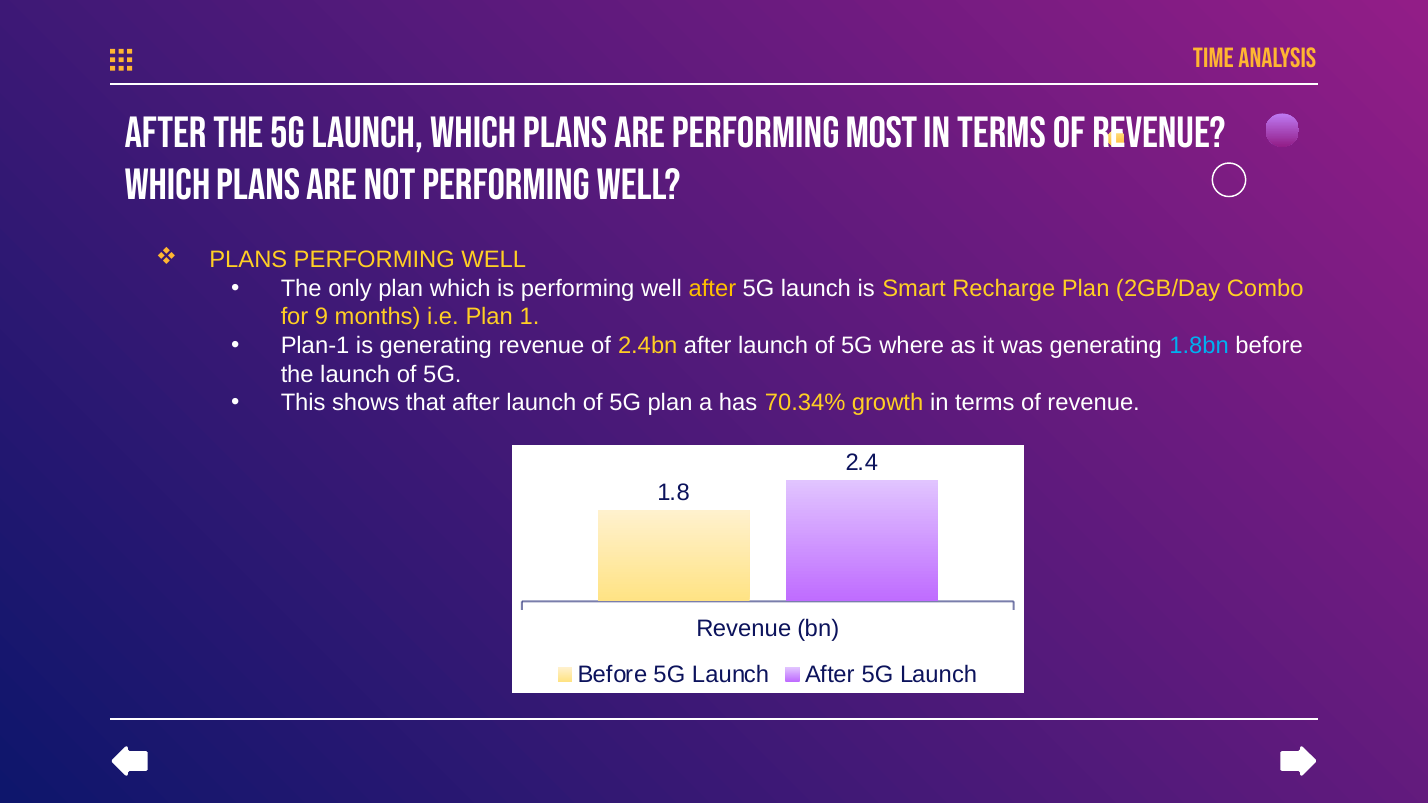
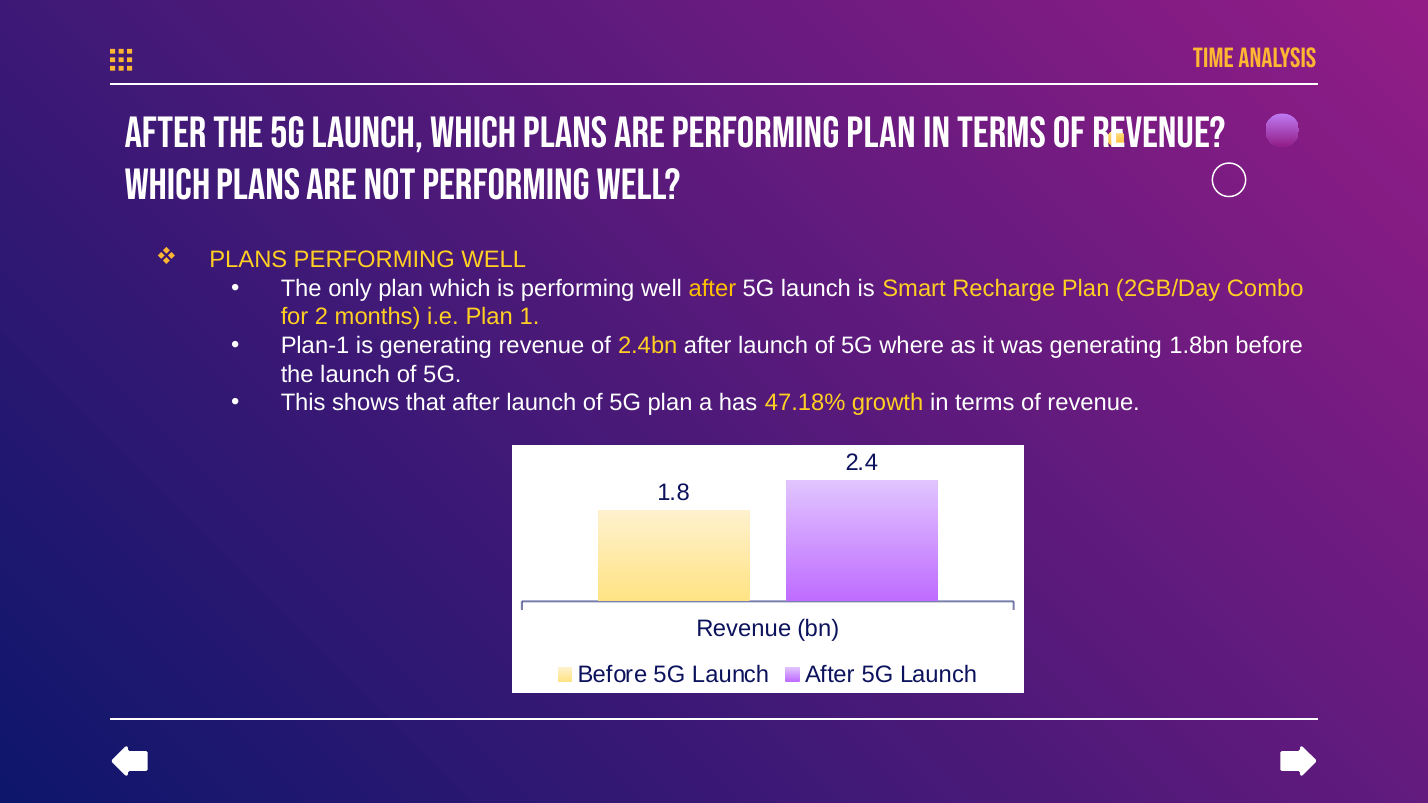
performing most: most -> plan (881, 133)
9: 9 -> 2 (322, 317)
1.8bn colour: light blue -> white (1199, 346)
70.34%: 70.34% -> 47.18% (805, 403)
